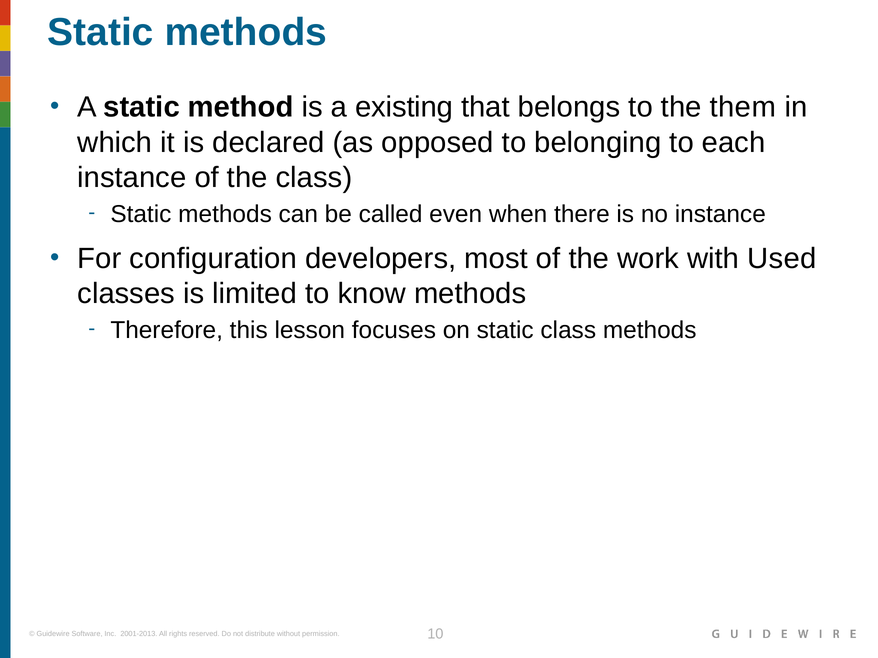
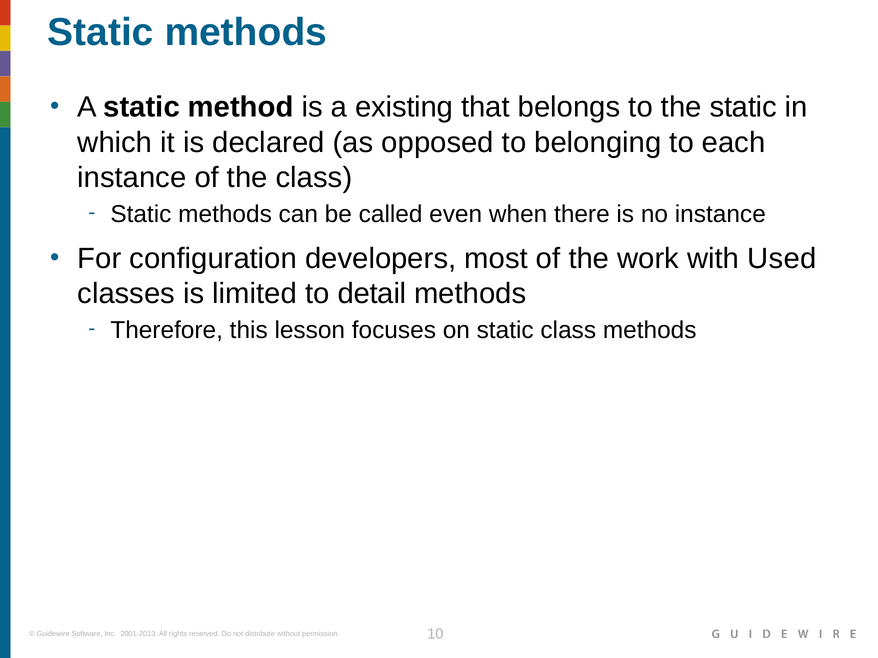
the them: them -> static (743, 107)
know: know -> detail (372, 294)
